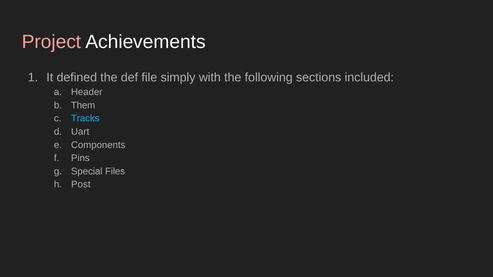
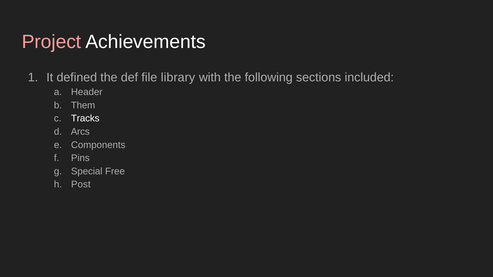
simply: simply -> library (178, 78)
Tracks colour: light blue -> white (85, 119)
Uart: Uart -> Arcs (80, 132)
Files: Files -> Free (115, 172)
